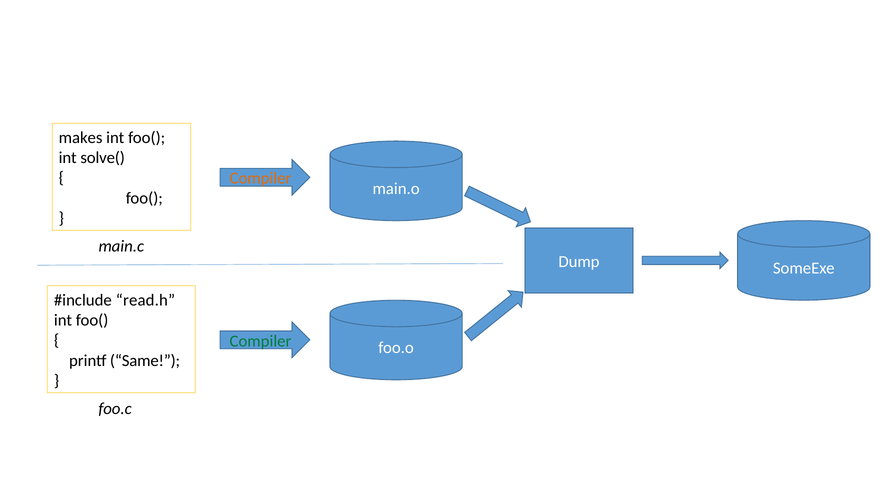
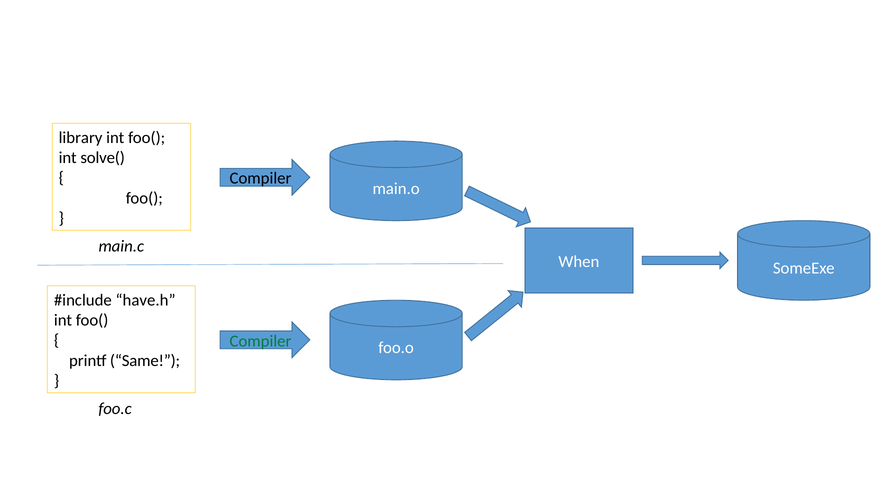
makes: makes -> library (81, 138)
Compiler colour: orange -> black (260, 179)
Dump: Dump -> When (579, 262)
read.h: read.h -> have.h (146, 300)
